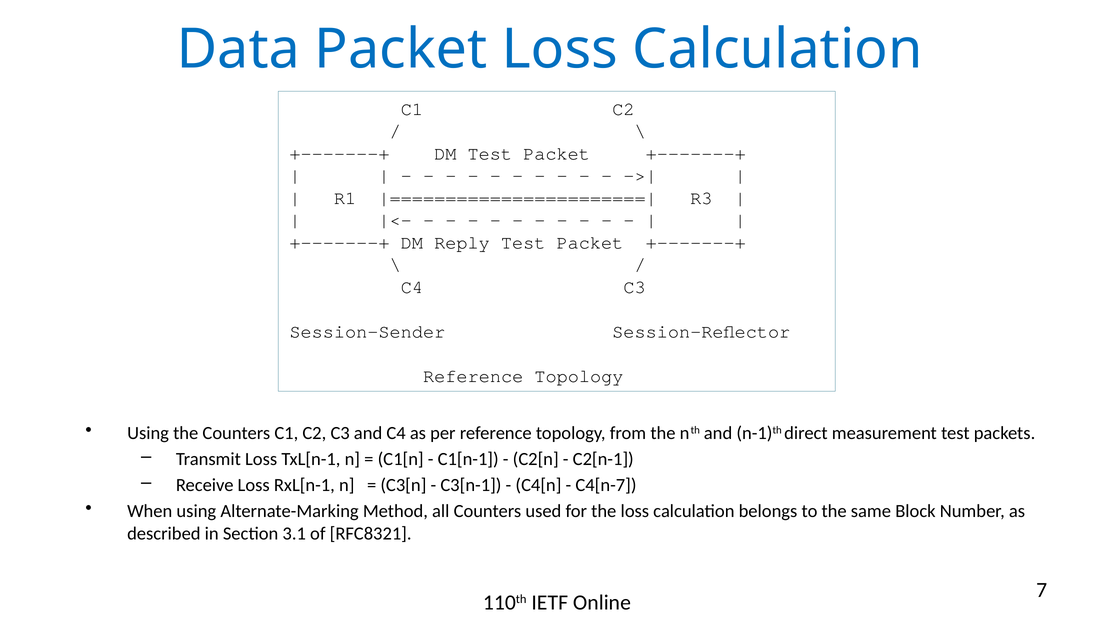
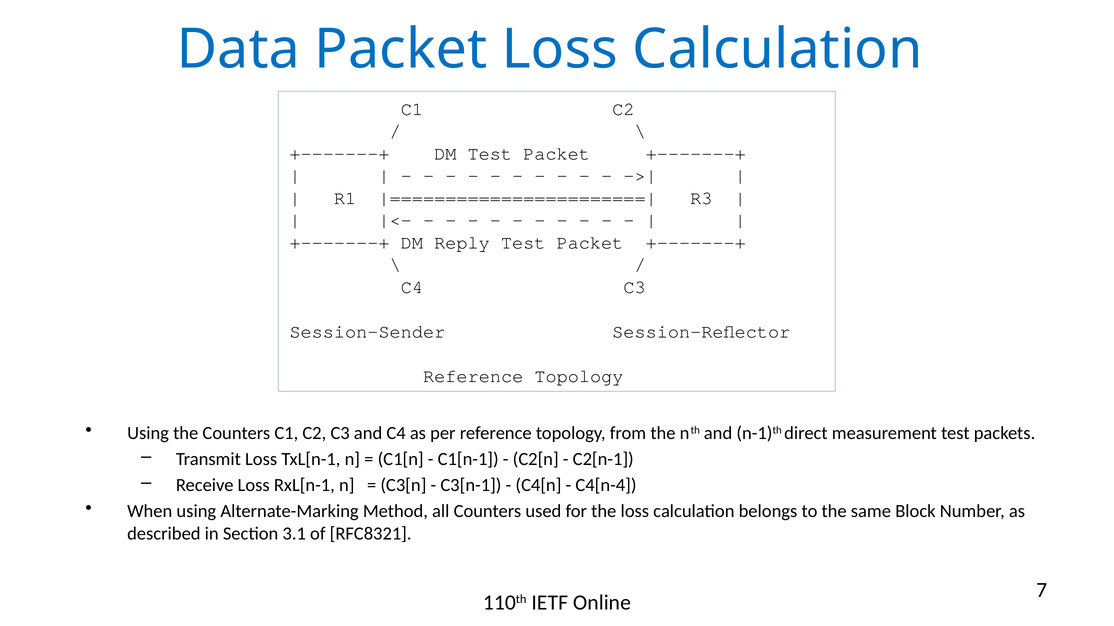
C4[n-7: C4[n-7 -> C4[n-4 (606, 486)
